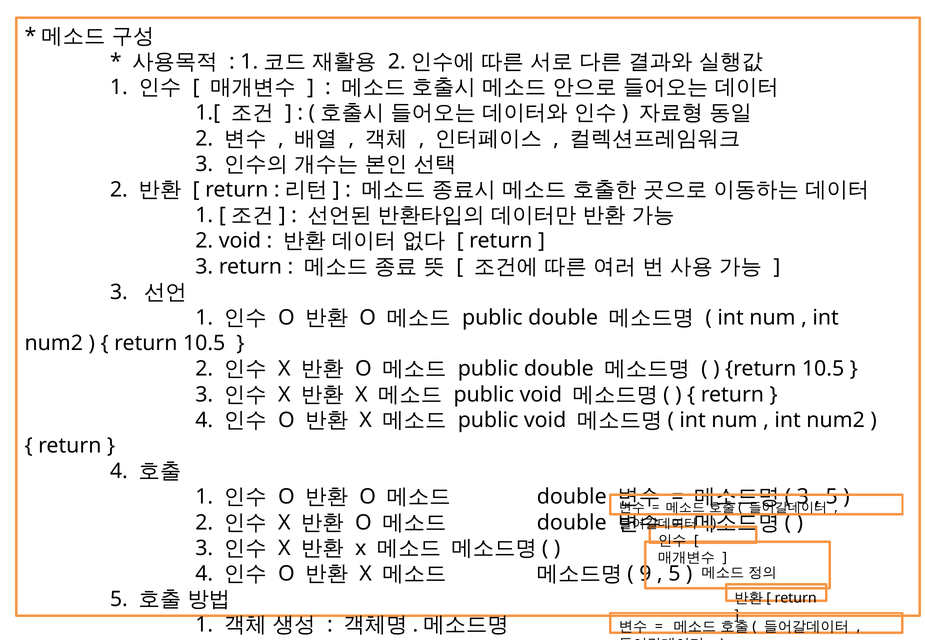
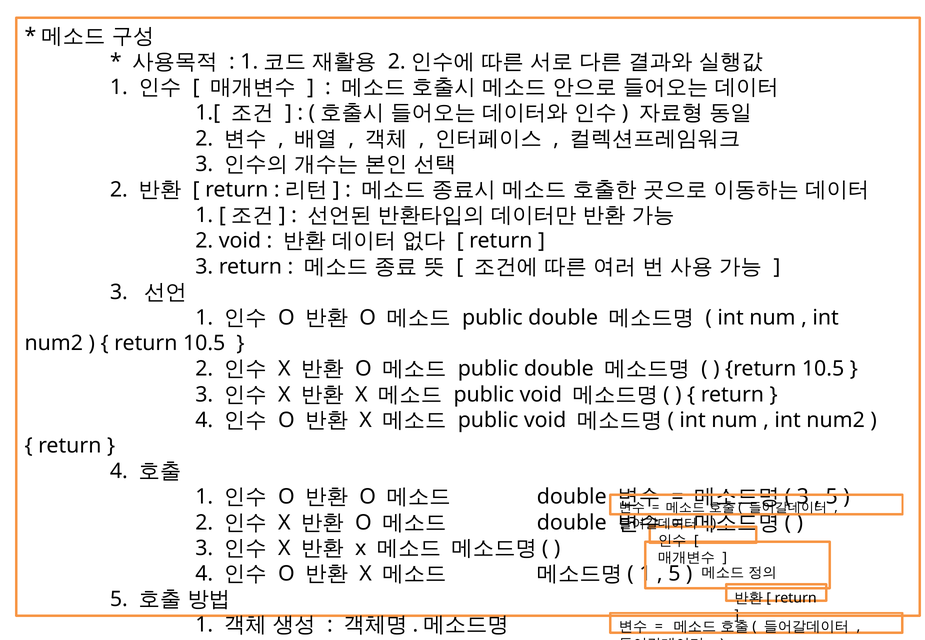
9: 9 -> 1 (645, 574)
